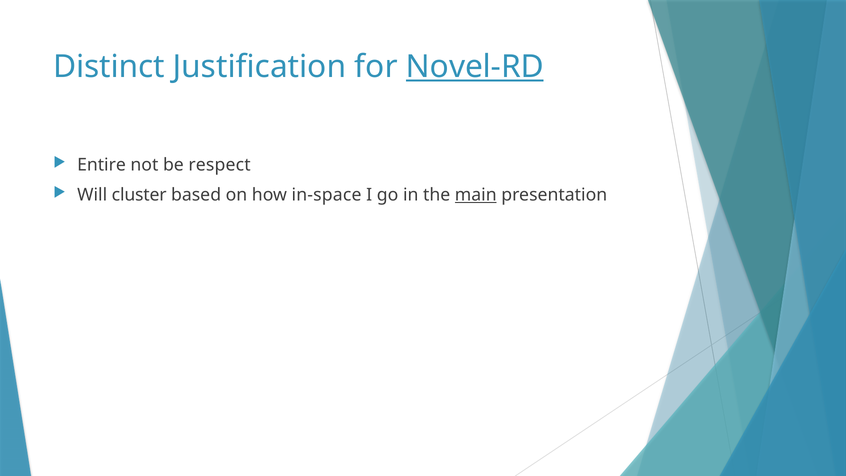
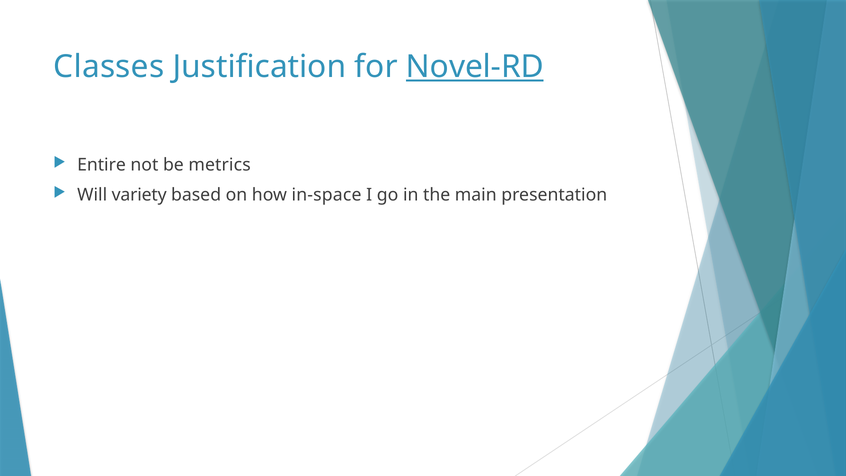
Distinct: Distinct -> Classes (109, 67)
respect: respect -> metrics (220, 165)
cluster: cluster -> variety (139, 195)
main underline: present -> none (476, 195)
